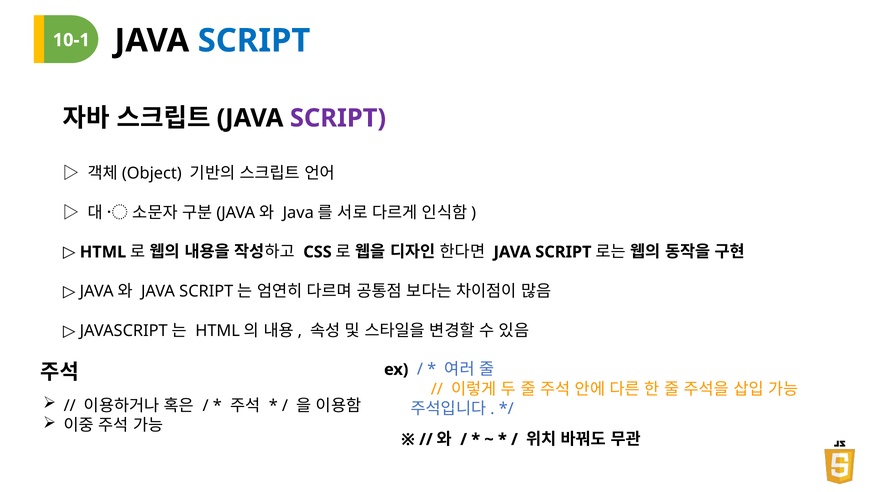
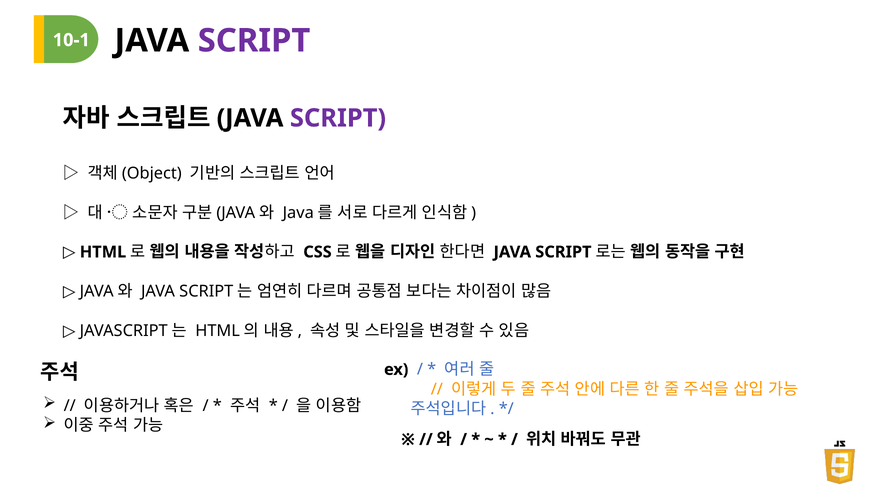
SCRIPT colour: blue -> purple (254, 41)
